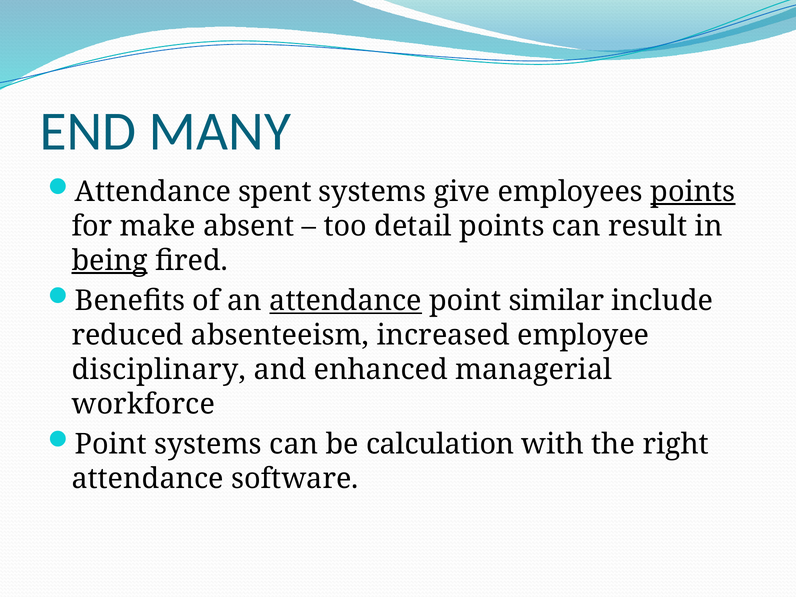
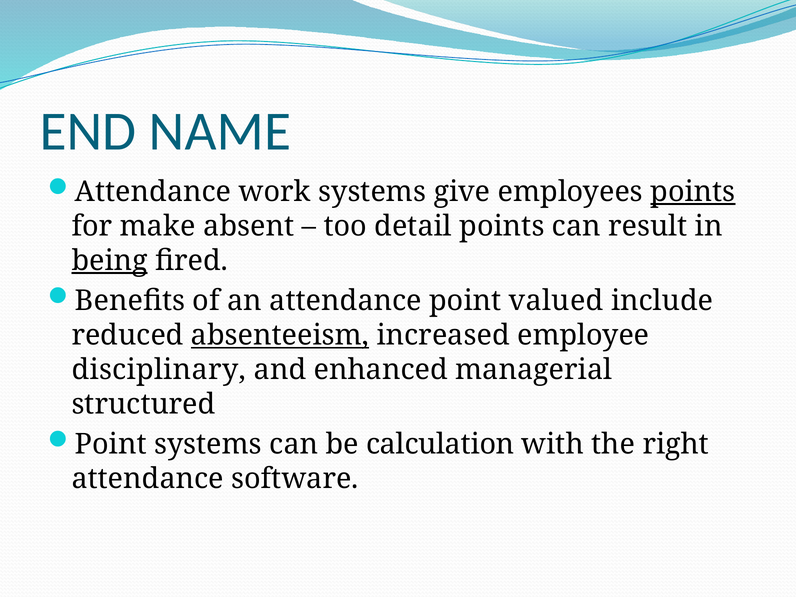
MANY: MANY -> NAME (220, 131)
spent: spent -> work (275, 192)
attendance underline: present -> none (346, 301)
similar: similar -> valued (556, 301)
absenteeism underline: none -> present (280, 335)
workforce: workforce -> structured (143, 404)
